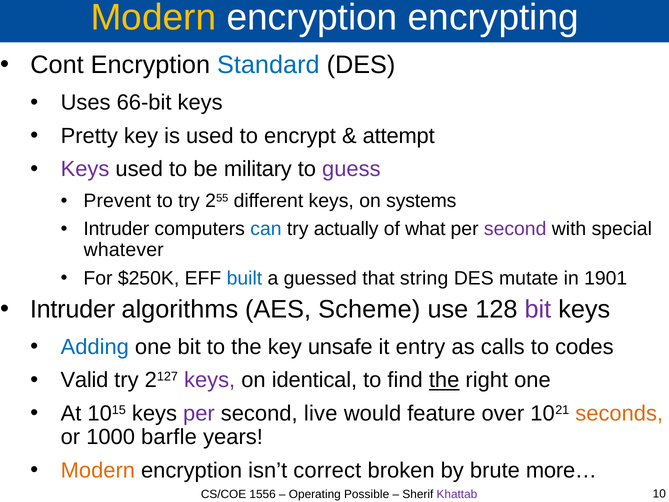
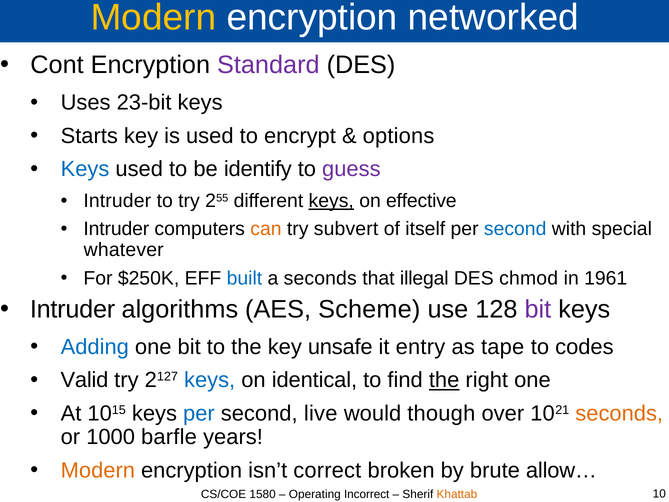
encrypting: encrypting -> networked (493, 17)
Standard colour: blue -> purple (268, 65)
66-bit: 66-bit -> 23-bit (144, 102)
Pretty: Pretty -> Starts (89, 136)
attempt: attempt -> options (399, 136)
Keys colour: purple -> blue (85, 169)
military: military -> identify (258, 169)
Prevent: Prevent -> Intruder (117, 201)
keys underline: none -> present (331, 201)
systems: systems -> effective (421, 201)
can colour: blue -> orange (266, 229)
actually: actually -> subvert (346, 229)
what: what -> itself (425, 229)
second colour: purple -> blue (515, 229)
a guessed: guessed -> seconds (320, 278)
string: string -> illegal (424, 278)
mutate: mutate -> chmod (529, 278)
1901: 1901 -> 1961 (606, 278)
calls: calls -> tape (503, 347)
keys colour: purple -> blue (210, 380)
per colour: purple -> blue (199, 413)
feature: feature -> though (441, 413)
more…: more… -> allow… (561, 470)
1556: 1556 -> 1580 (263, 494)
Possible: Possible -> Incorrect (367, 494)
Khattab colour: purple -> orange (457, 494)
